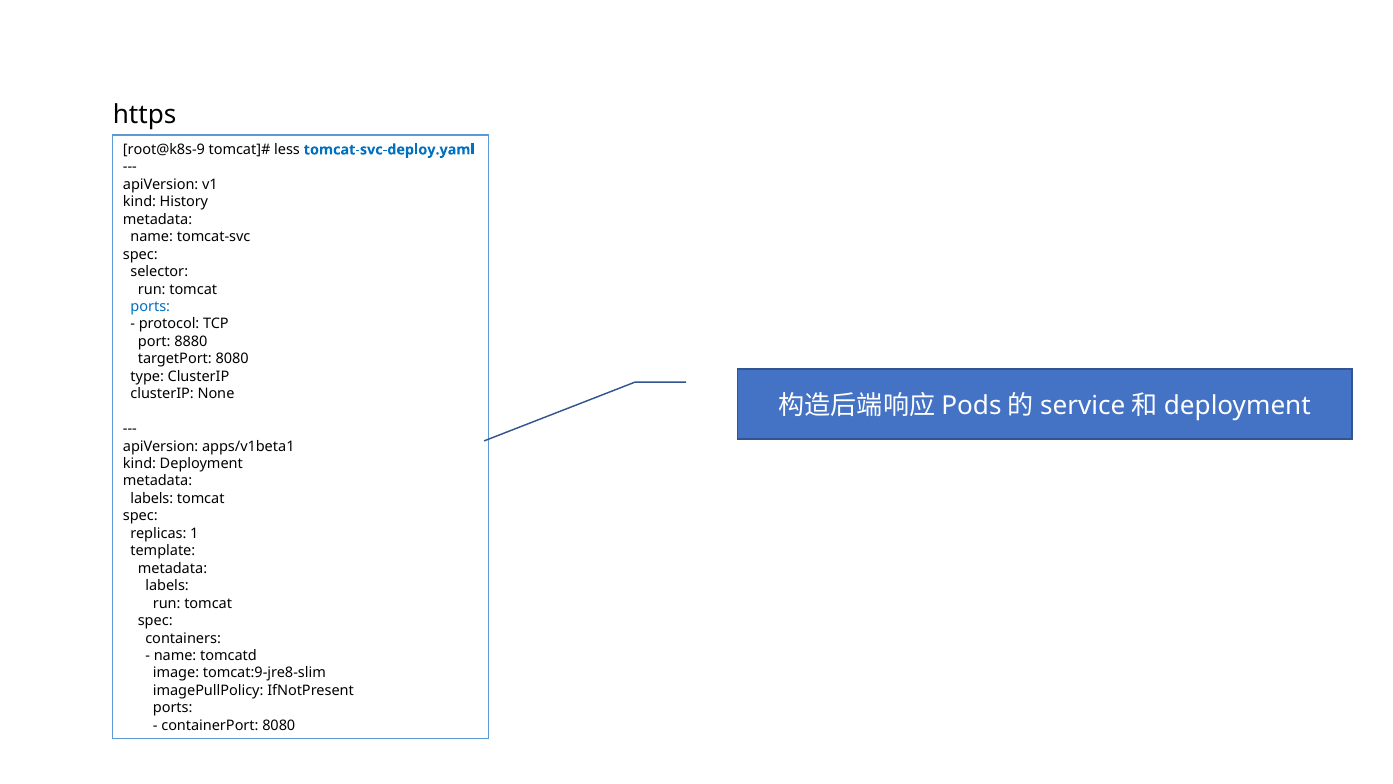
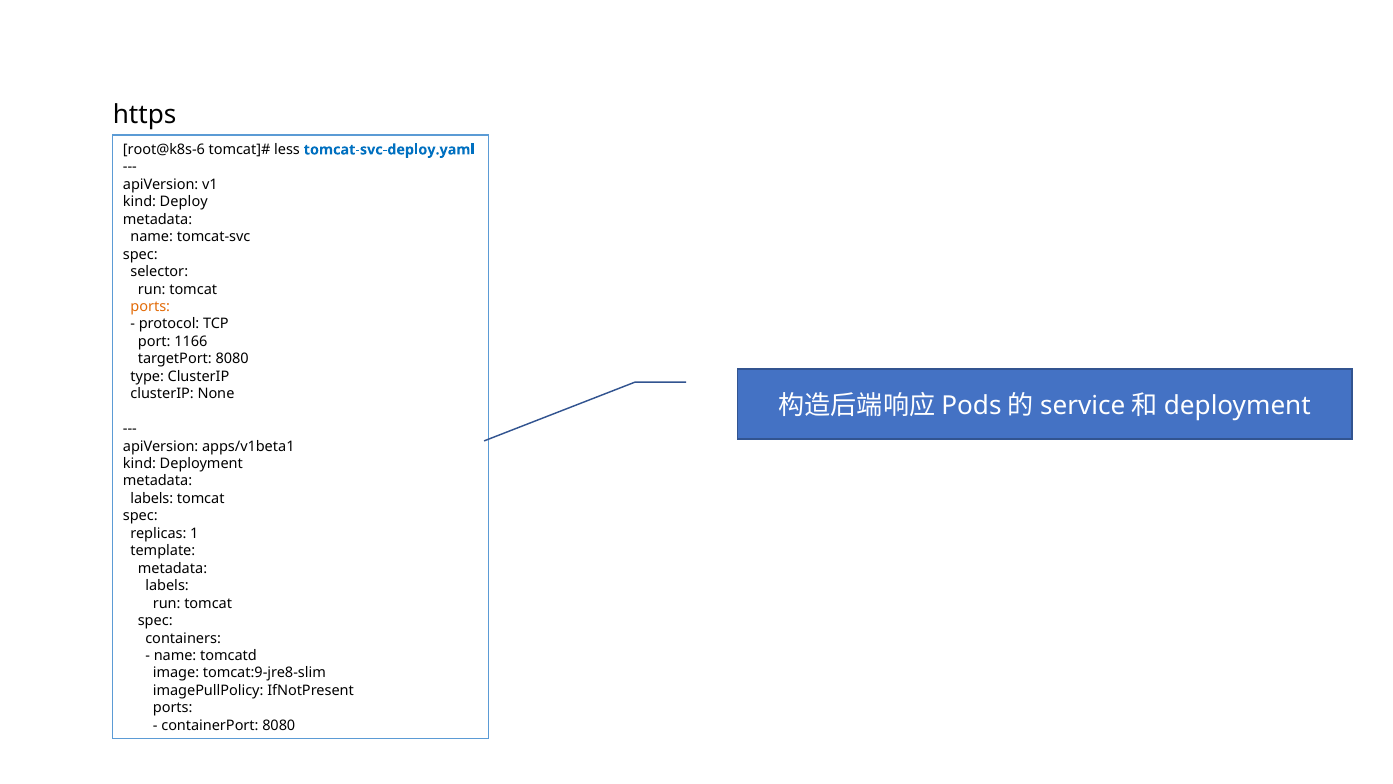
root@k8s-9: root@k8s-9 -> root@k8s-6 (164, 150)
History: History -> Deploy (184, 202)
ports colour: blue -> orange (150, 307)
8880: 8880 -> 1166 (191, 341)
